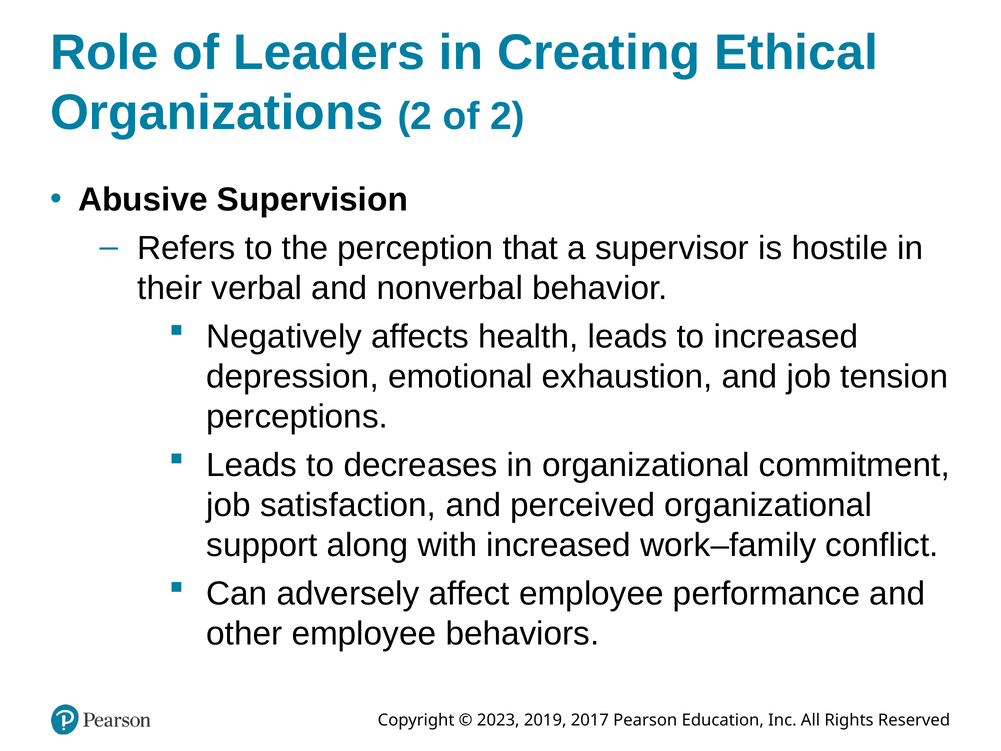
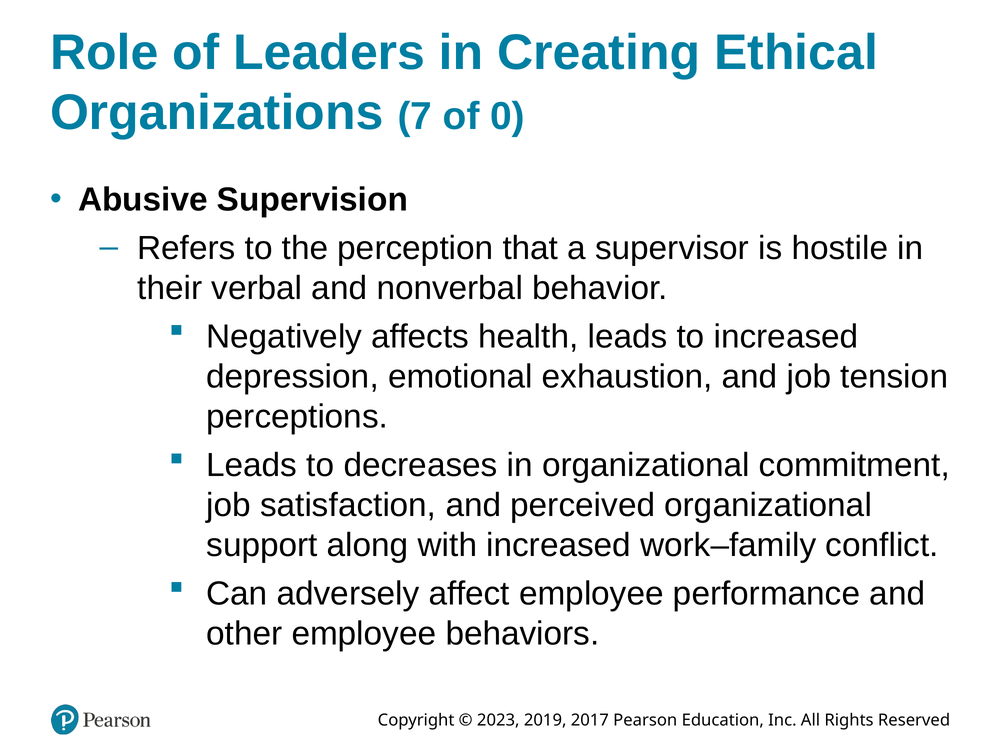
Organizations 2: 2 -> 7 (415, 116)
of 2: 2 -> 0 (507, 116)
